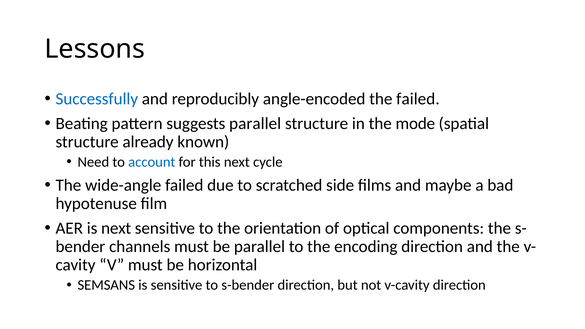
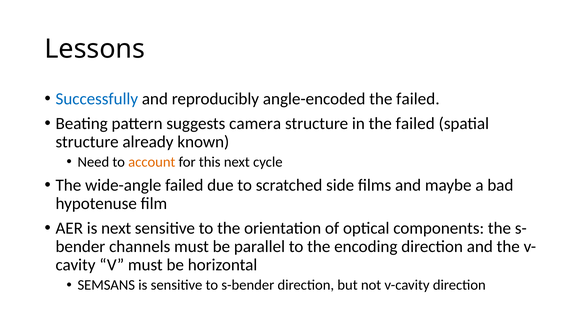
suggests parallel: parallel -> camera (255, 123)
in the mode: mode -> failed (415, 123)
account colour: blue -> orange (152, 162)
